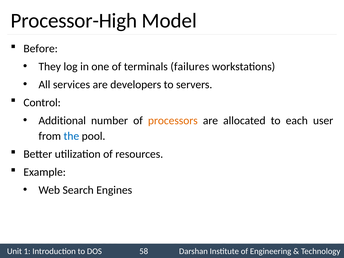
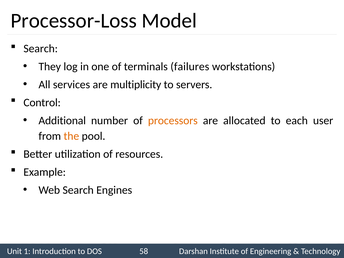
Processor-High: Processor-High -> Processor-Loss (74, 21)
Before: Before -> Search (41, 49)
developers: developers -> multiplicity (136, 85)
the colour: blue -> orange (71, 136)
